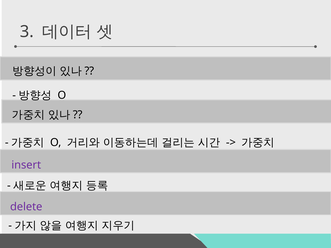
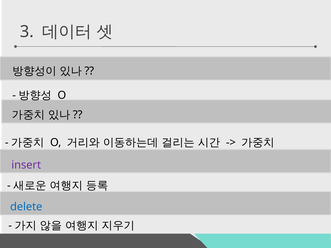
delete colour: purple -> blue (26, 207)
